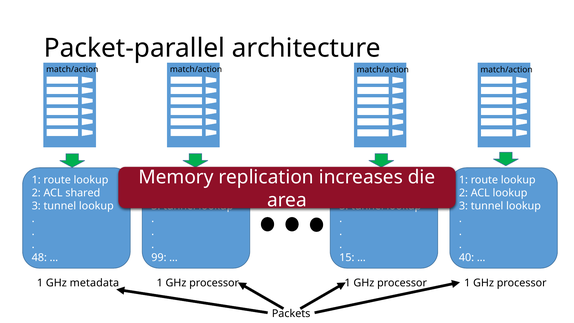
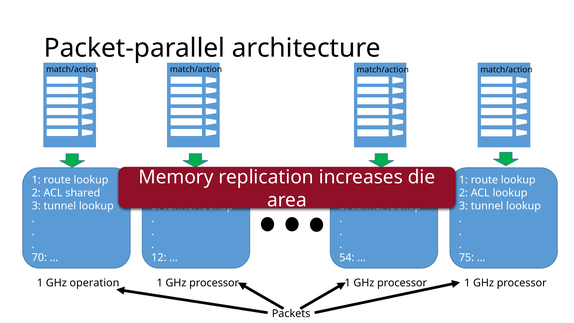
48: 48 -> 70 (39, 257)
99: 99 -> 12 (159, 257)
15: 15 -> 54 (347, 257)
40: 40 -> 75 (467, 257)
metadata: metadata -> operation (94, 283)
